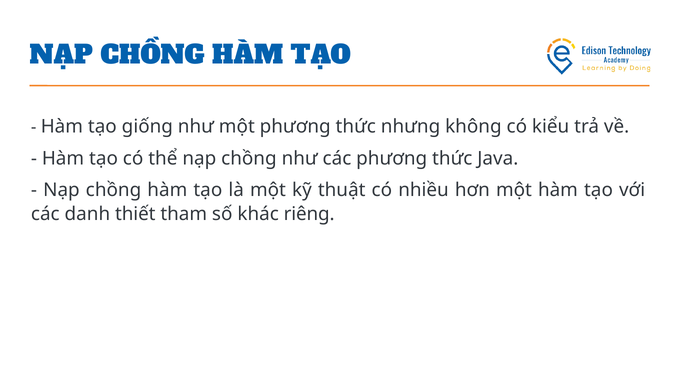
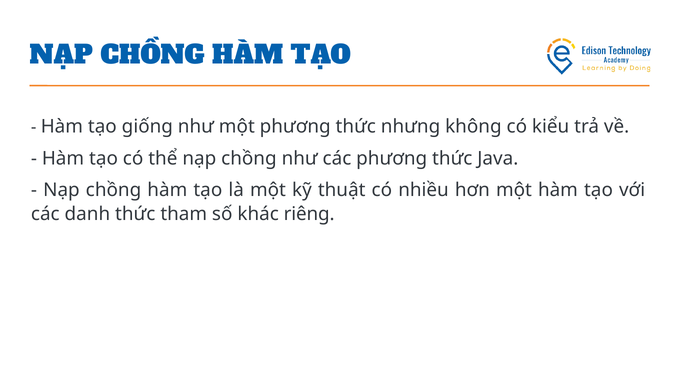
danh thiết: thiết -> thức (135, 214)
